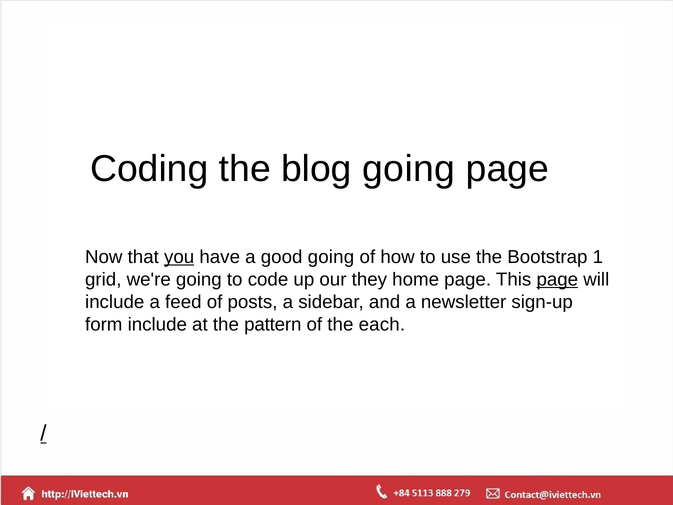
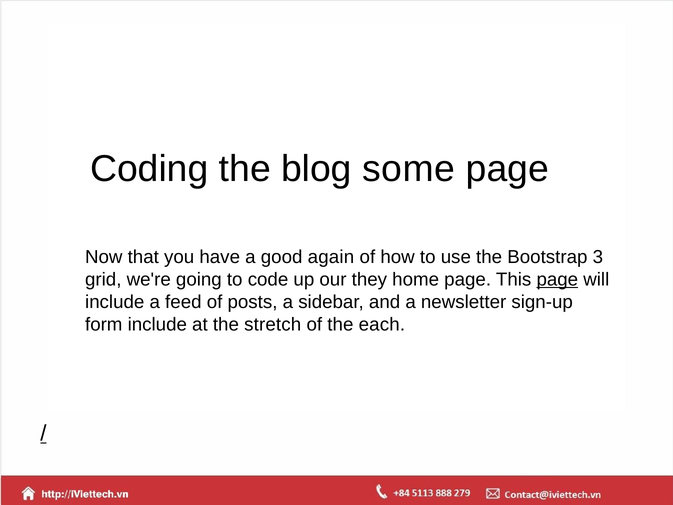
blog going: going -> some (409, 169)
you underline: present -> none (179, 257)
good going: going -> again (331, 257)
1: 1 -> 3 (598, 257)
pattern: pattern -> stretch (273, 324)
